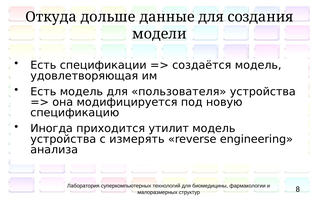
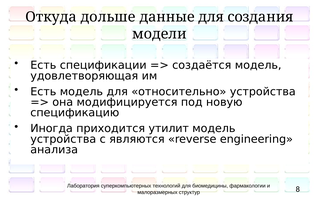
пользователя: пользователя -> относительно (179, 92)
измерять: измерять -> являются (137, 139)
